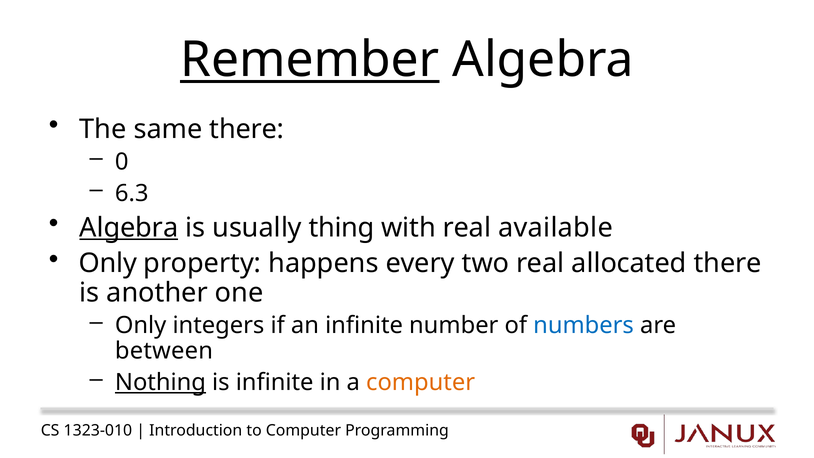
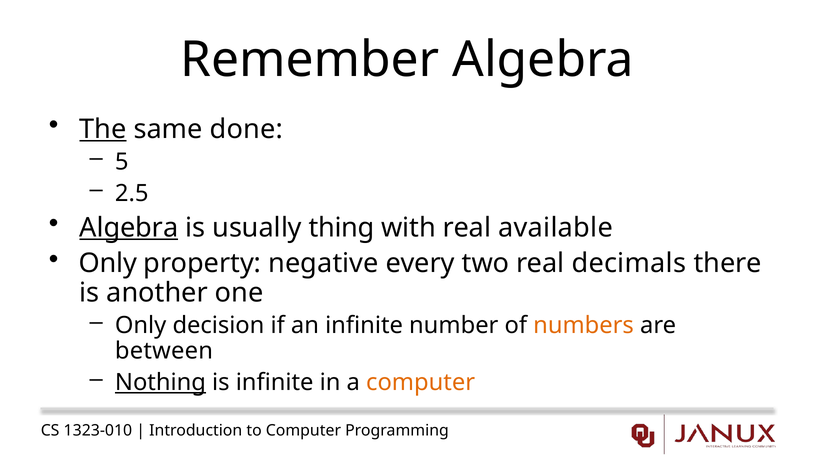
Remember underline: present -> none (310, 60)
The underline: none -> present (103, 129)
same there: there -> done (246, 129)
0: 0 -> 5 (122, 162)
6.3: 6.3 -> 2.5 (132, 193)
happens: happens -> negative (323, 263)
allocated: allocated -> decimals (629, 263)
integers: integers -> decision (218, 325)
numbers colour: blue -> orange (584, 325)
